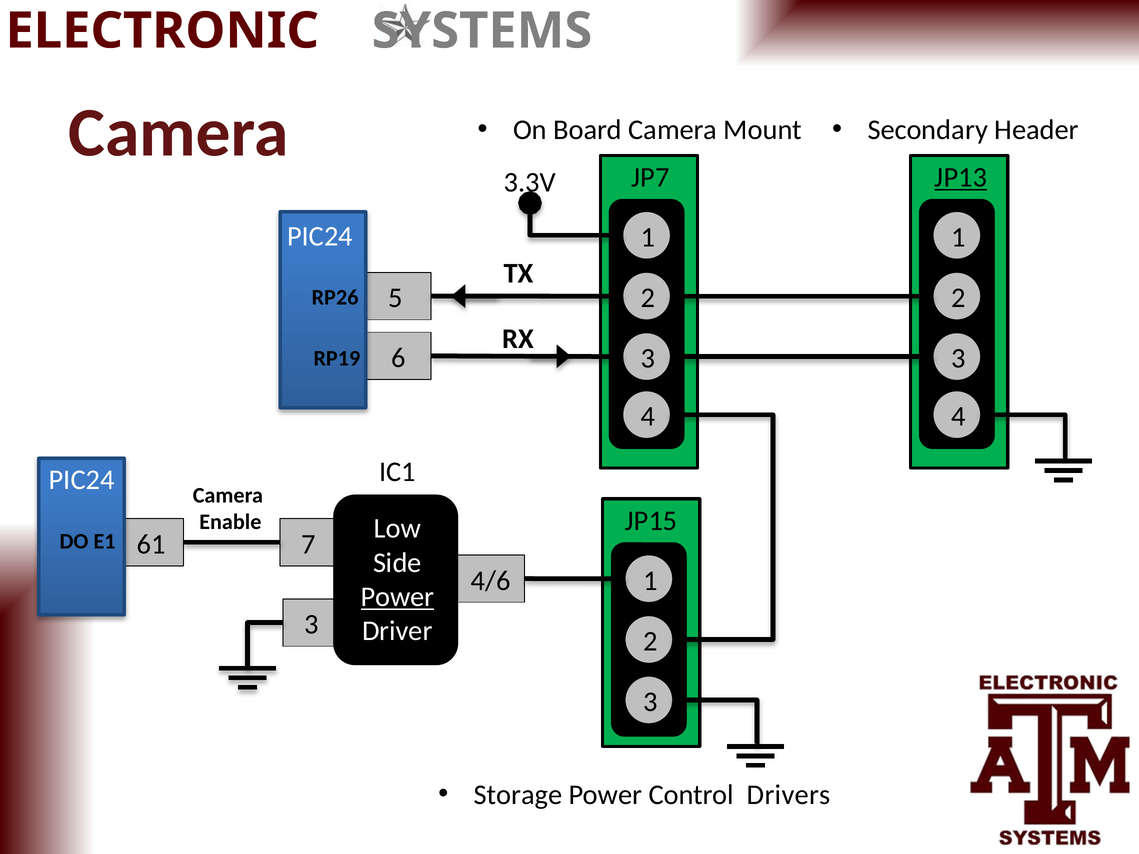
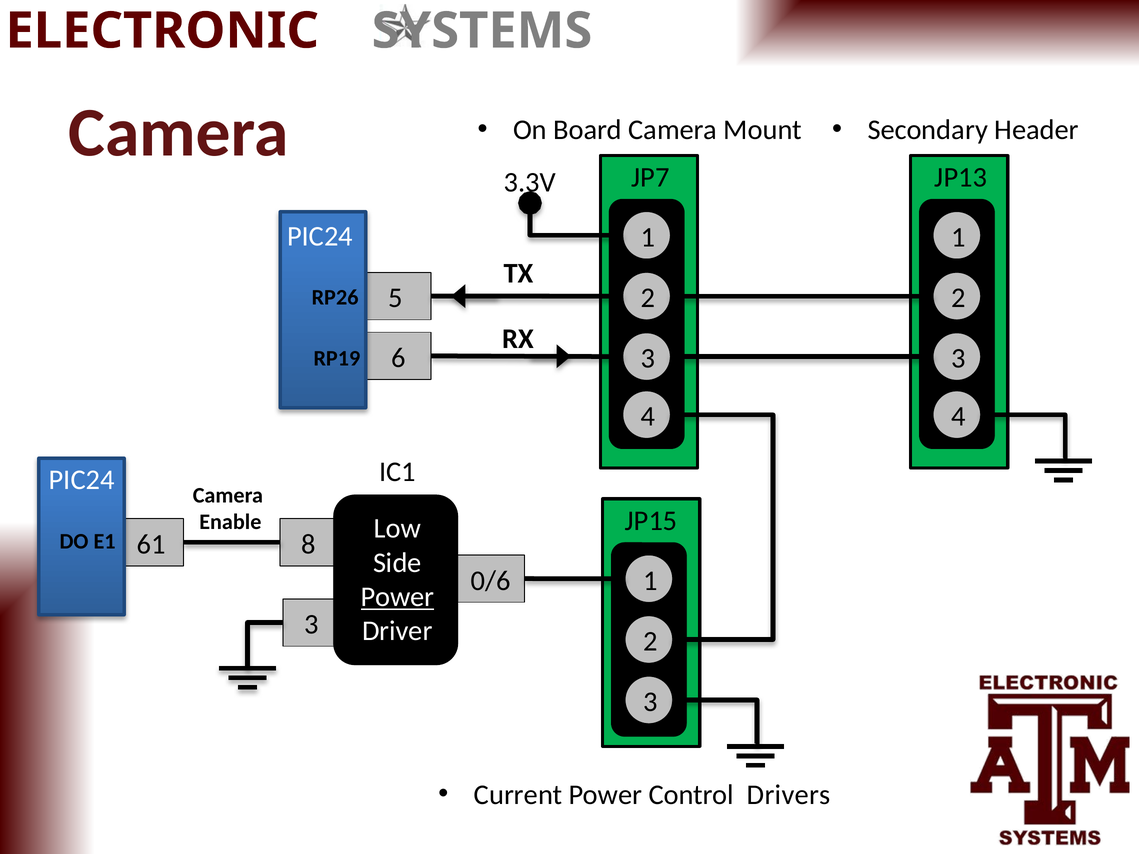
JP13 underline: present -> none (961, 178)
7: 7 -> 8 (309, 544)
4/6: 4/6 -> 0/6 (491, 581)
Storage: Storage -> Current (518, 795)
